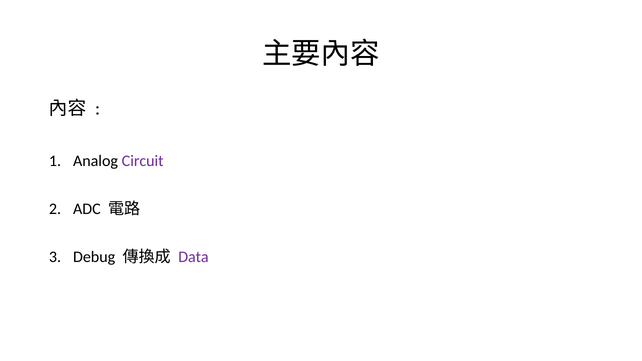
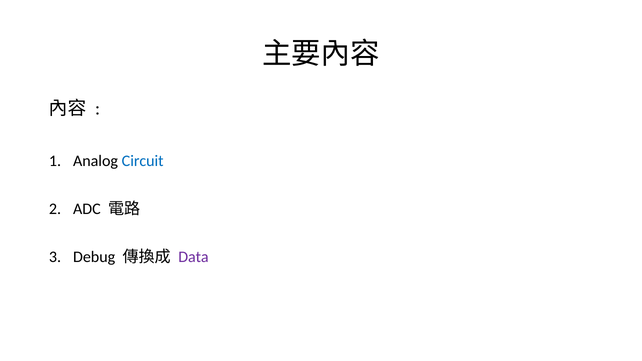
Circuit colour: purple -> blue (143, 161)
